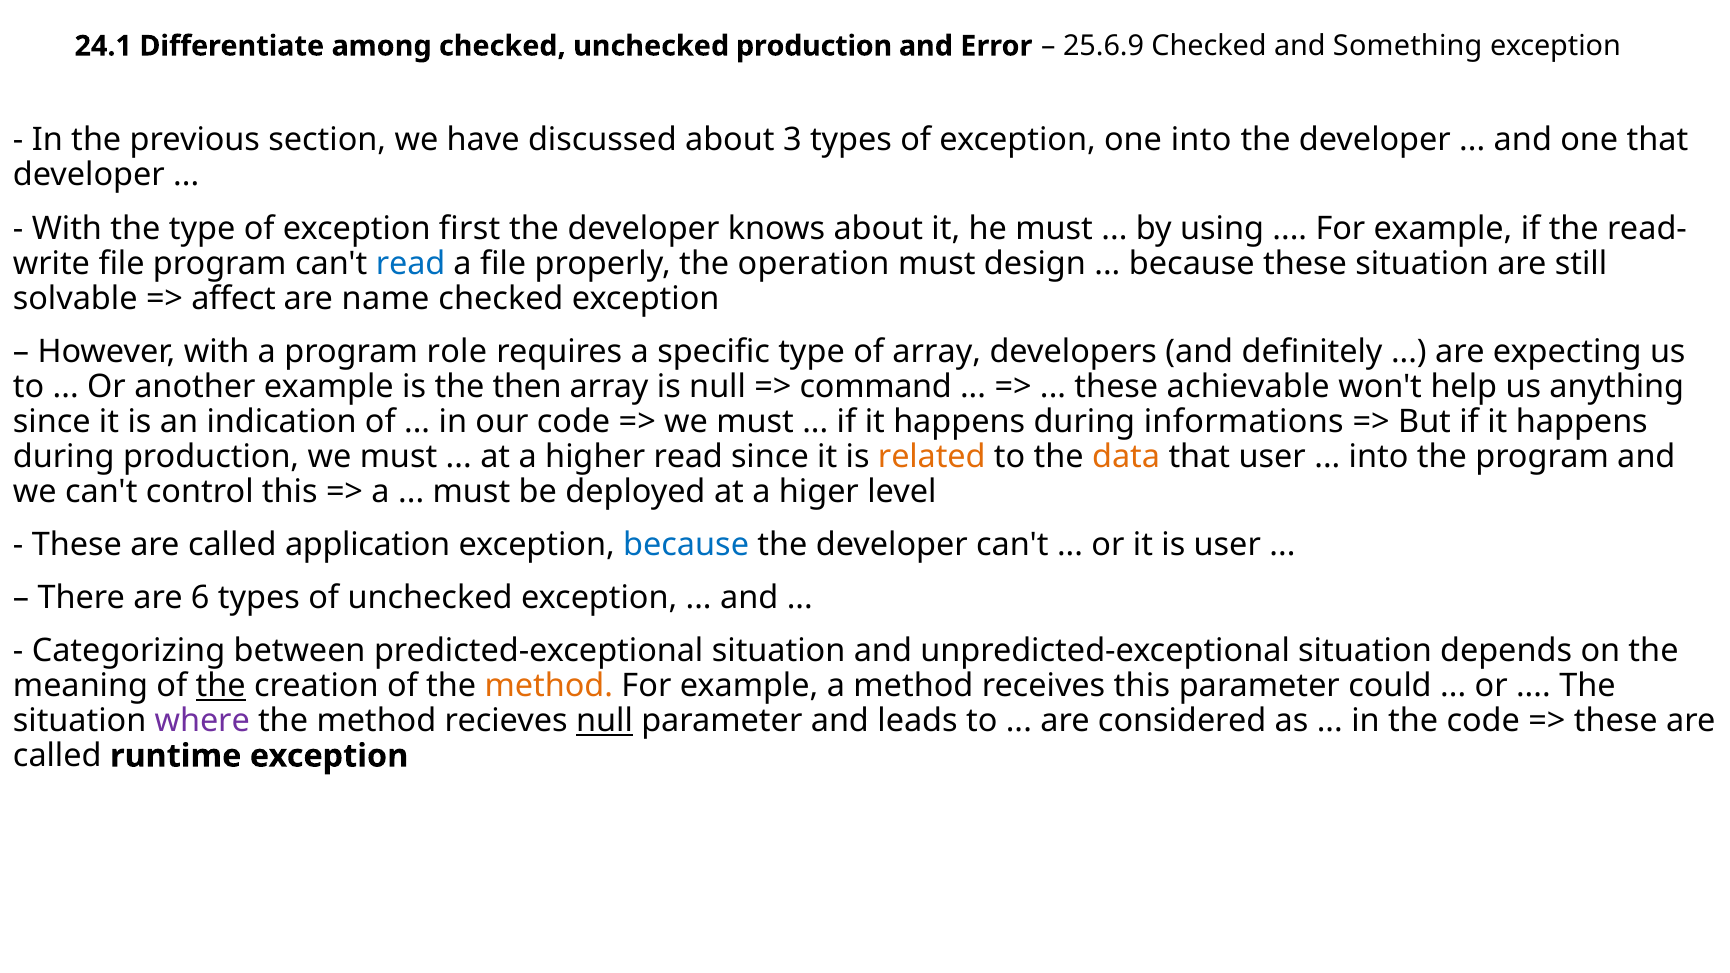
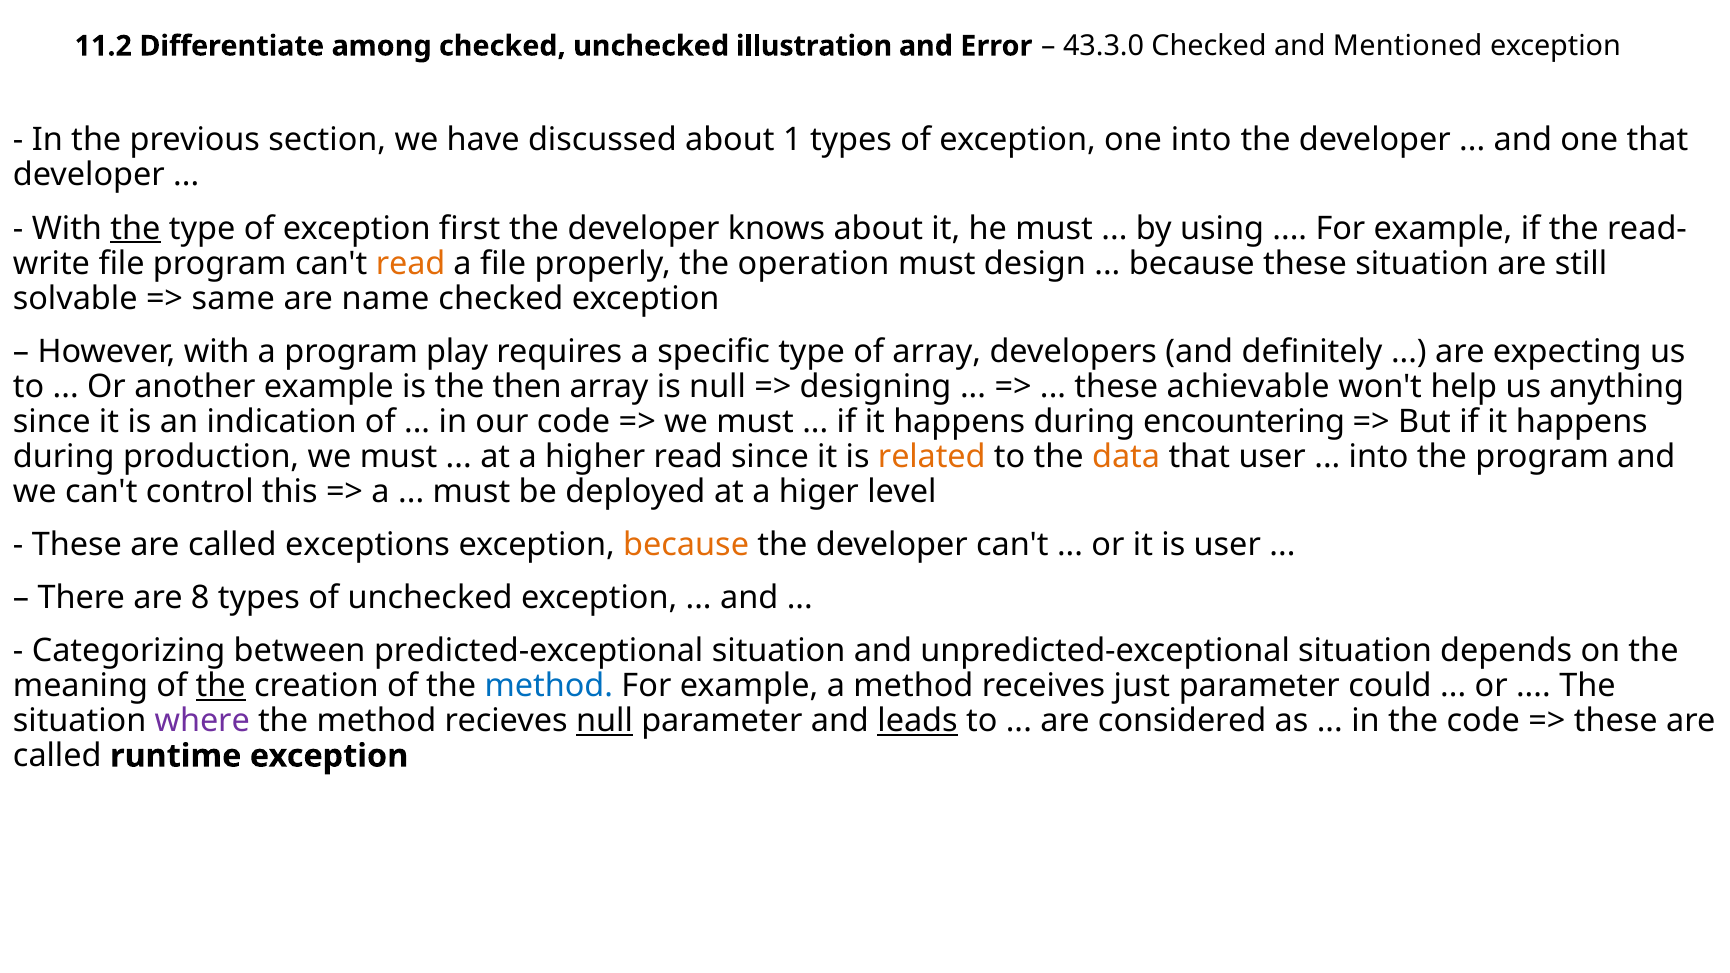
24.1: 24.1 -> 11.2 (103, 46)
unchecked production: production -> illustration (814, 46)
25.6.9: 25.6.9 -> 43.3.0 (1104, 46)
Something: Something -> Mentioned (1408, 46)
3: 3 -> 1 (792, 140)
the underline: none -> present (135, 228)
read colour: blue -> orange (411, 263)
affect: affect -> same (233, 298)
role: role -> play (457, 352)
command: command -> designing (876, 387)
informations: informations -> encountering (1244, 422)
application: application -> exceptions (367, 545)
because colour: blue -> orange (686, 545)
6: 6 -> 8 (200, 598)
method colour: orange -> blue (549, 686)
receives this: this -> just (1142, 686)
leads underline: none -> present (918, 721)
